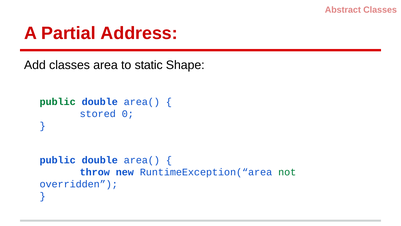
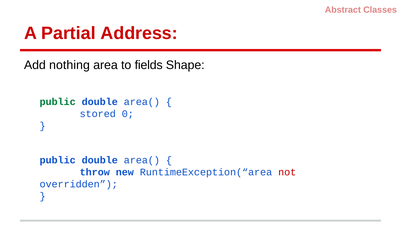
Add classes: classes -> nothing (70, 65)
static: static -> fields (149, 65)
not colour: green -> red (287, 172)
